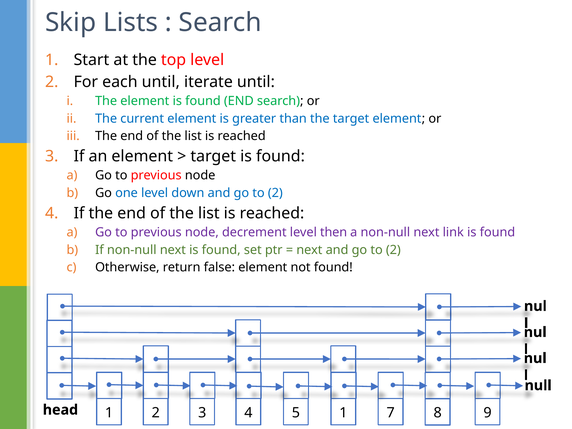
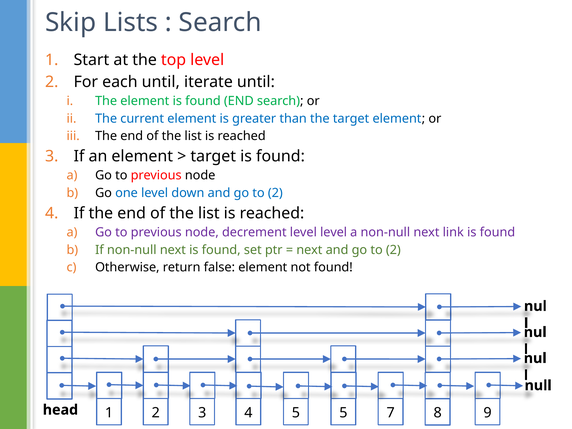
level then: then -> level (334, 232)
5 1: 1 -> 5 (343, 413)
